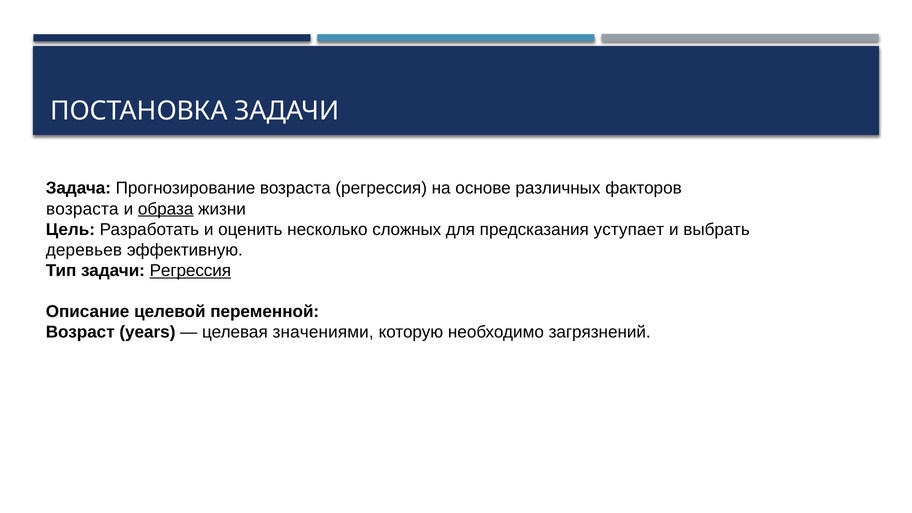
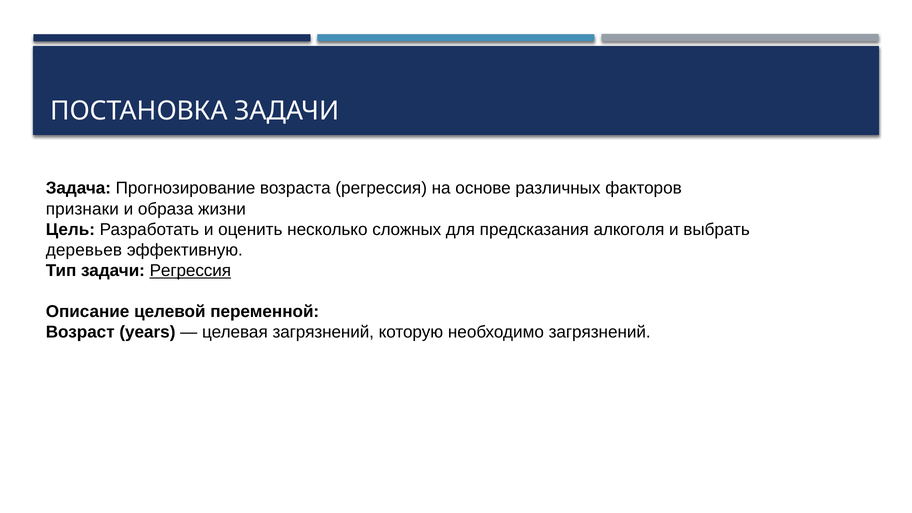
возраста: возраста -> признаки (82, 209)
образа underline: present -> none (166, 209)
уступает: уступает -> алкоголя (629, 229)
целевая значениями: значениями -> загрязнений (323, 332)
